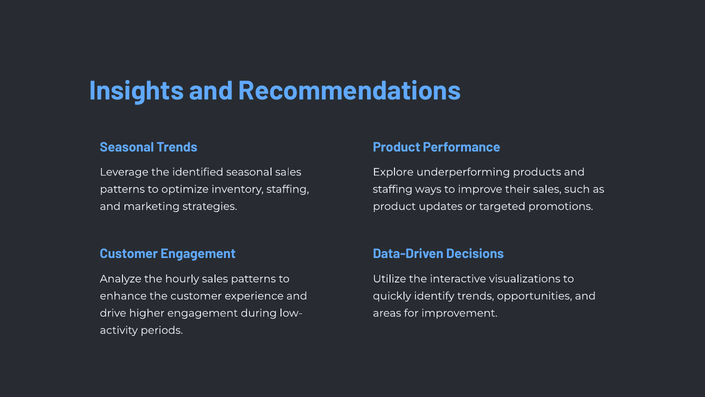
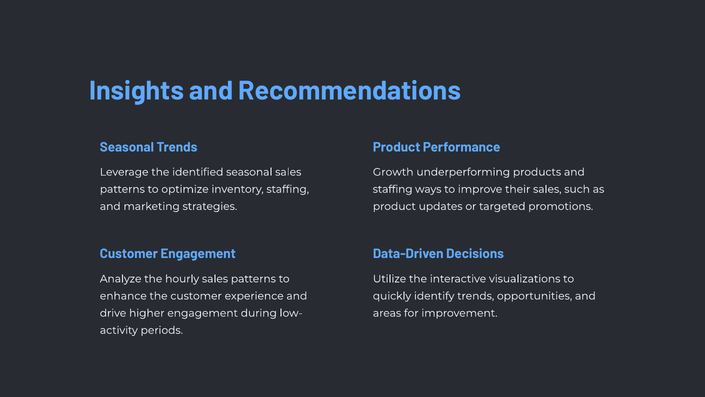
Explore: Explore -> Growth (393, 172)
